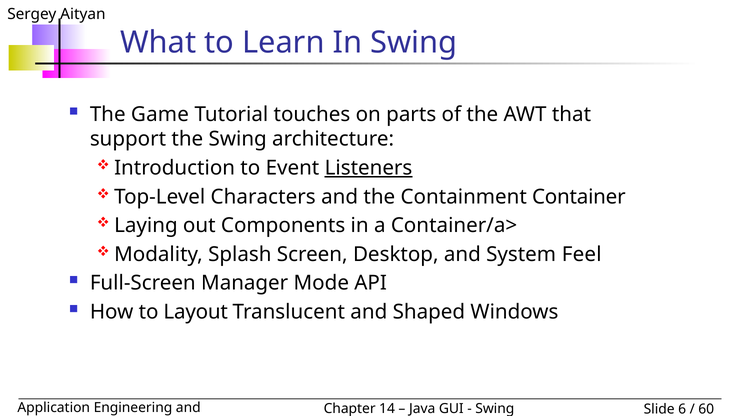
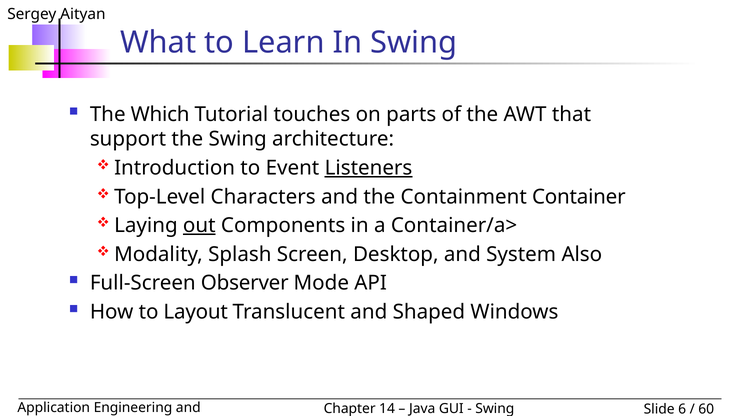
Game: Game -> Which (160, 115)
out underline: none -> present (199, 226)
Feel: Feel -> Also (582, 254)
Manager: Manager -> Observer (245, 283)
